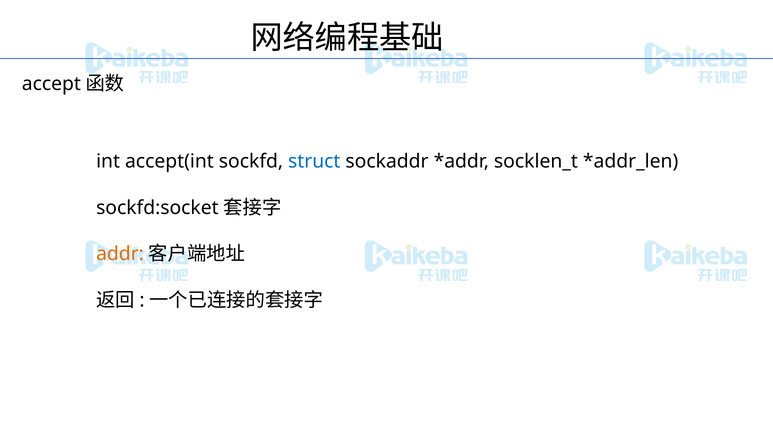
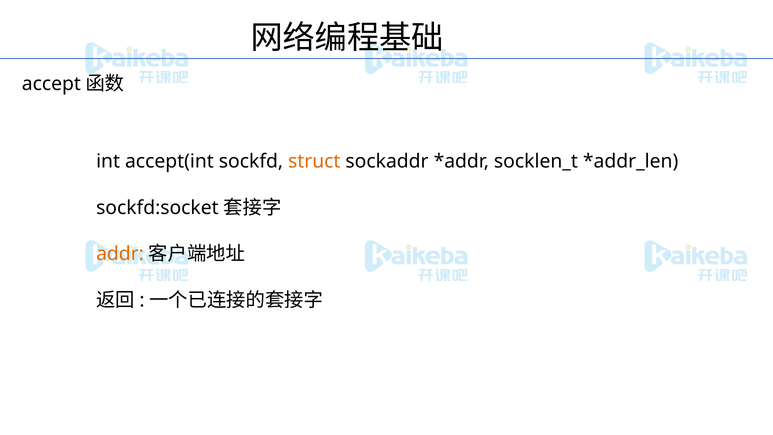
struct colour: blue -> orange (314, 161)
